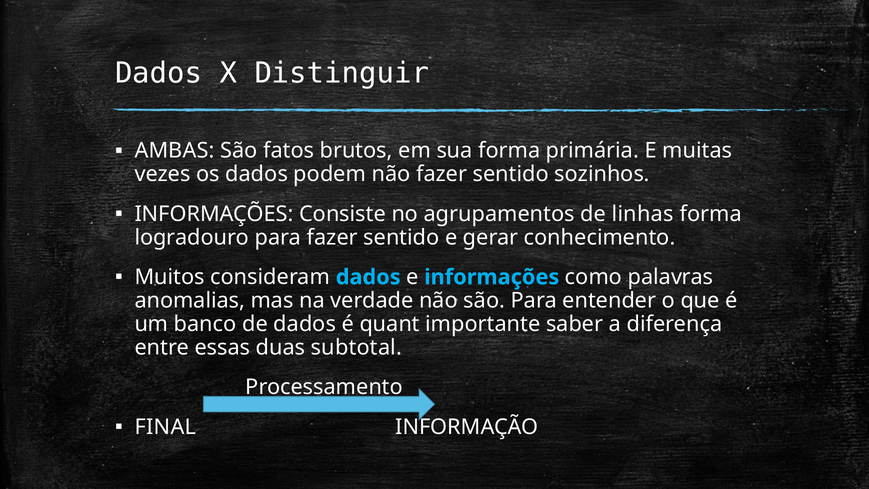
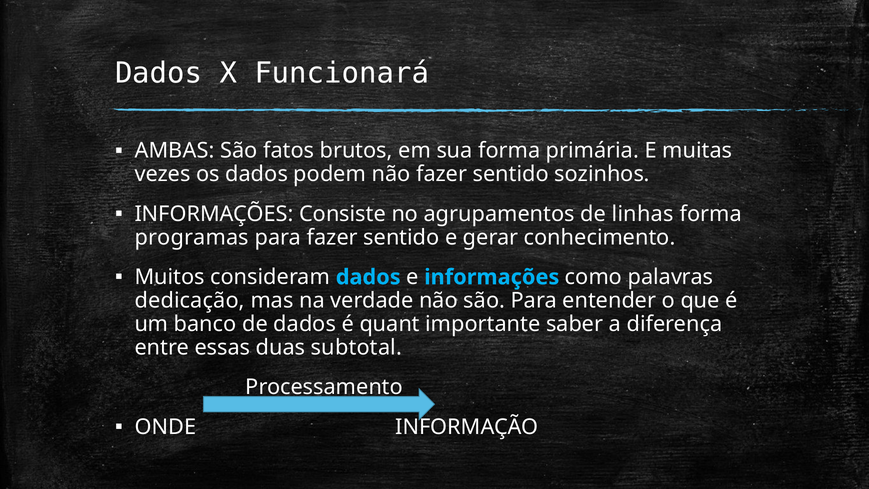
Distinguir: Distinguir -> Funcionará (342, 73)
logradouro: logradouro -> programas (192, 237)
anomalias: anomalias -> dedicação (190, 301)
FINAL: FINAL -> ONDE (166, 427)
